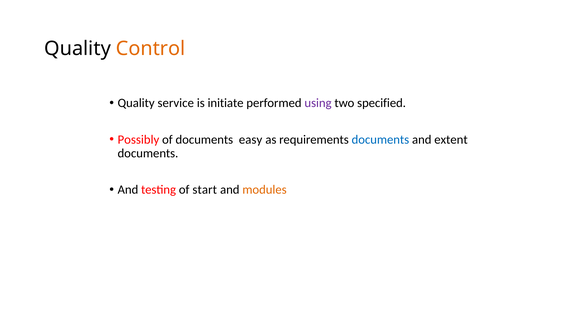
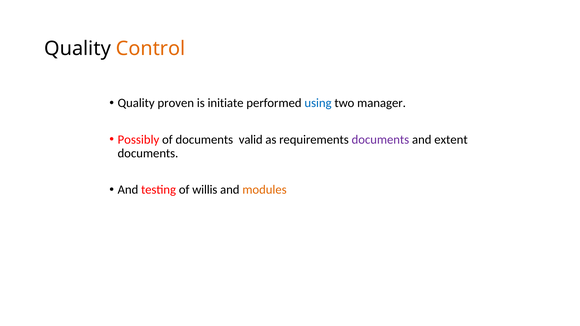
service: service -> proven (176, 103)
using colour: purple -> blue (318, 103)
specified: specified -> manager (382, 103)
easy: easy -> valid (251, 140)
documents colour: blue -> purple (380, 140)
start: start -> willis (205, 190)
